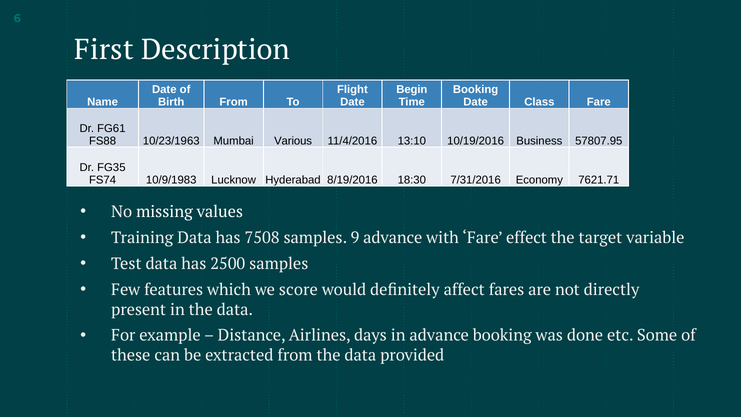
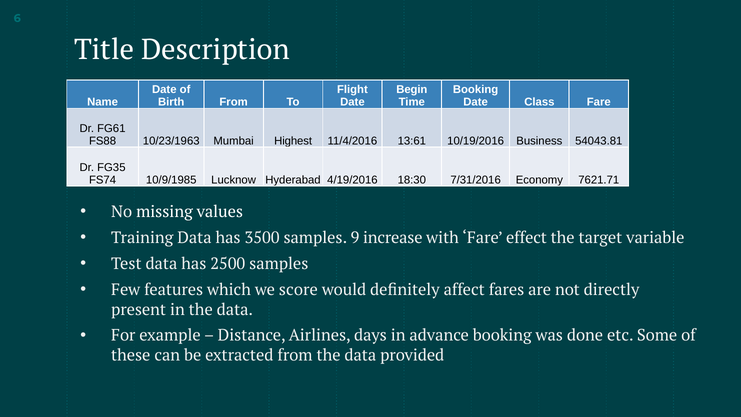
First: First -> Title (104, 50)
Various: Various -> Highest (293, 141)
13:10: 13:10 -> 13:61 (412, 141)
57807.95: 57807.95 -> 54043.81 (599, 141)
10/9/1983: 10/9/1983 -> 10/9/1985 (171, 180)
8/19/2016: 8/19/2016 -> 4/19/2016 (352, 180)
7508: 7508 -> 3500 (262, 238)
9 advance: advance -> increase (393, 238)
